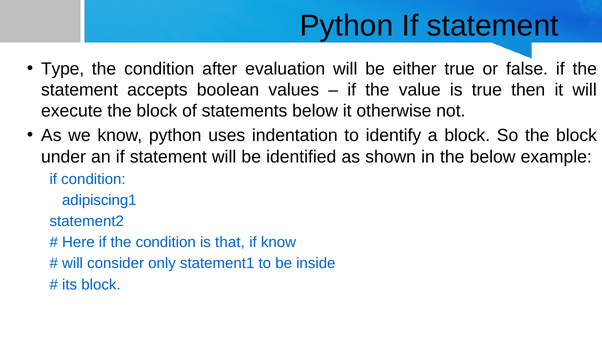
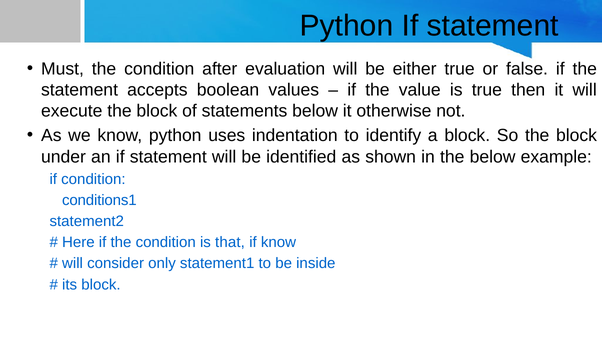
Type: Type -> Must (63, 69)
adipiscing1: adipiscing1 -> conditions1 (99, 200)
